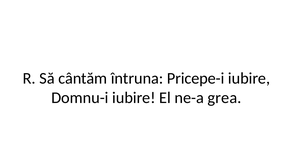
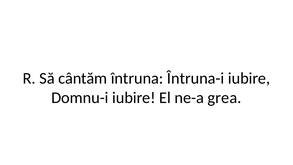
Pricepe-i: Pricepe-i -> Întruna-i (196, 78)
